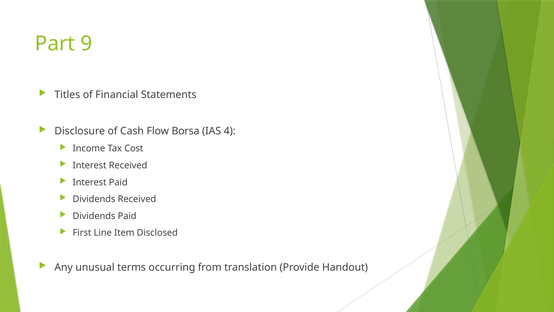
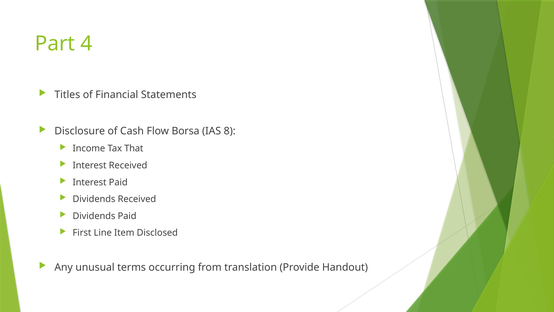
9: 9 -> 4 (87, 44)
4: 4 -> 8 (230, 131)
Cost: Cost -> That (134, 148)
